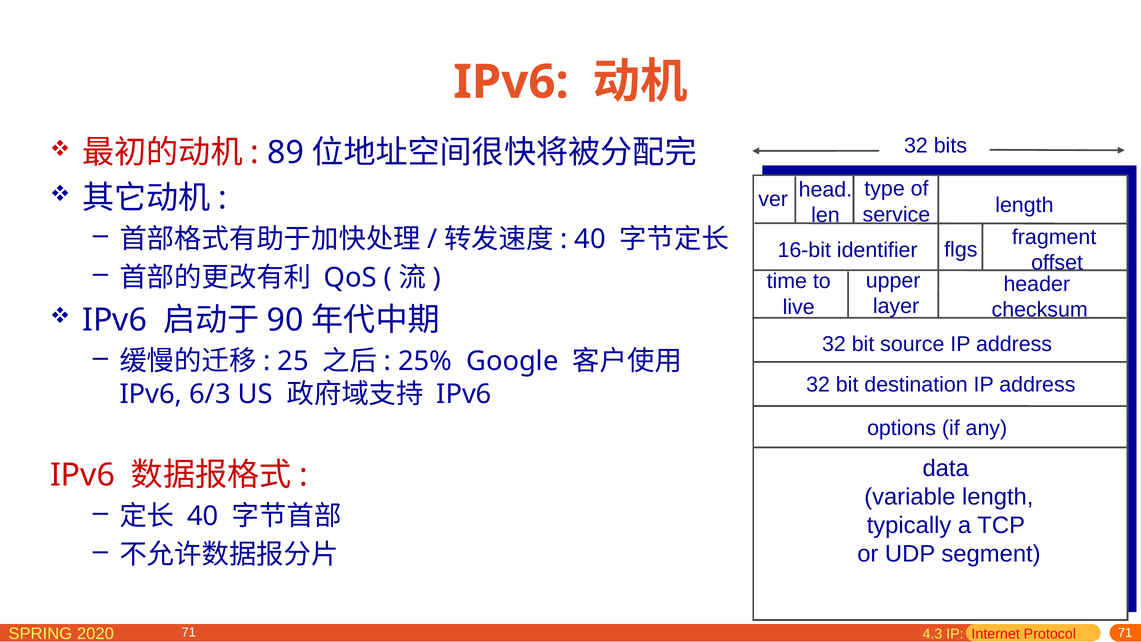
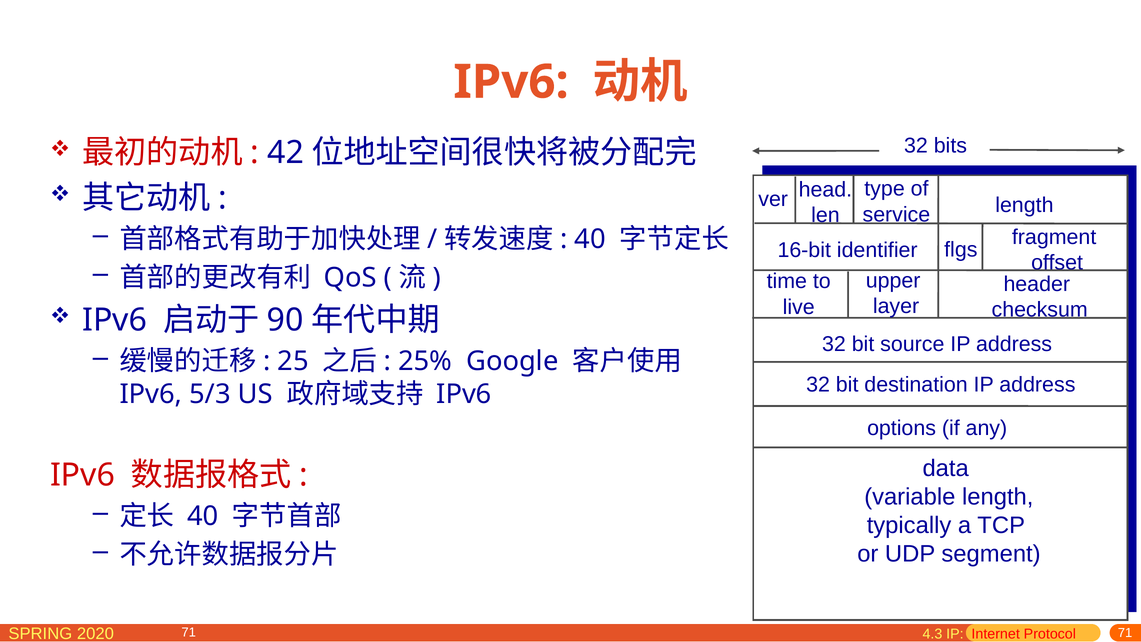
89: 89 -> 42 (286, 153)
6/3: 6/3 -> 5/3 (210, 394)
